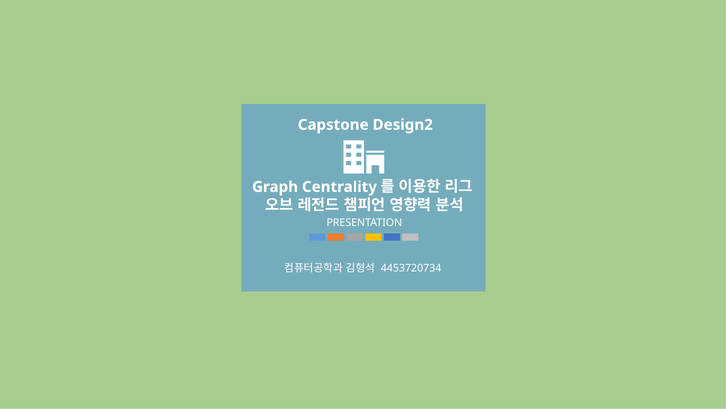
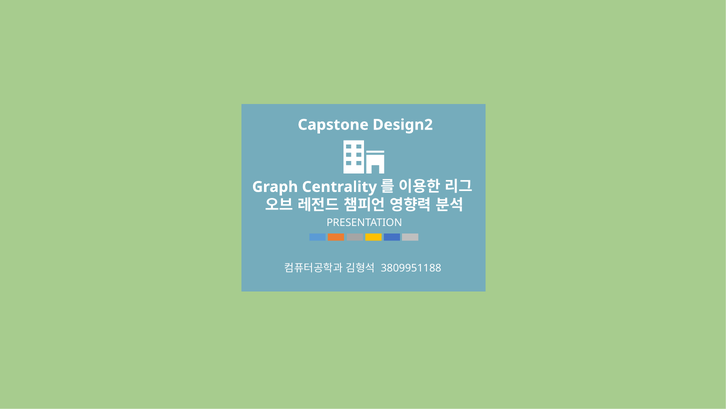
4453720734: 4453720734 -> 3809951188 (411, 268)
